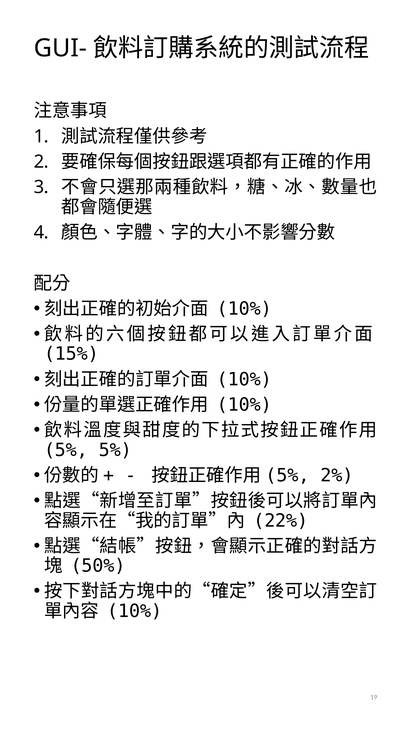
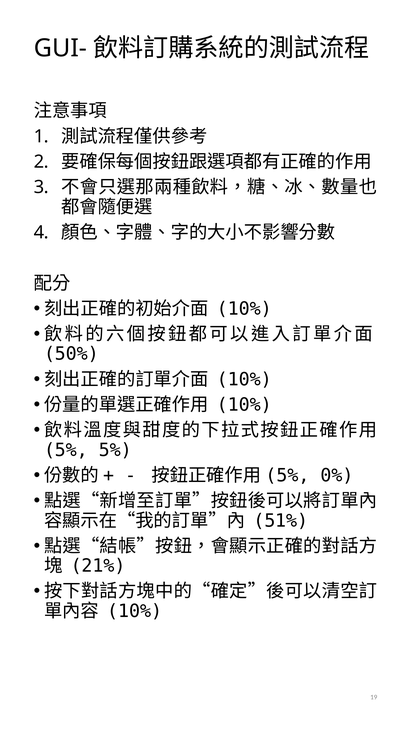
15%: 15% -> 50% (71, 354)
2%: 2% -> 0% (337, 475)
22%: 22% -> 51% (281, 520)
50%: 50% -> 21% (98, 566)
